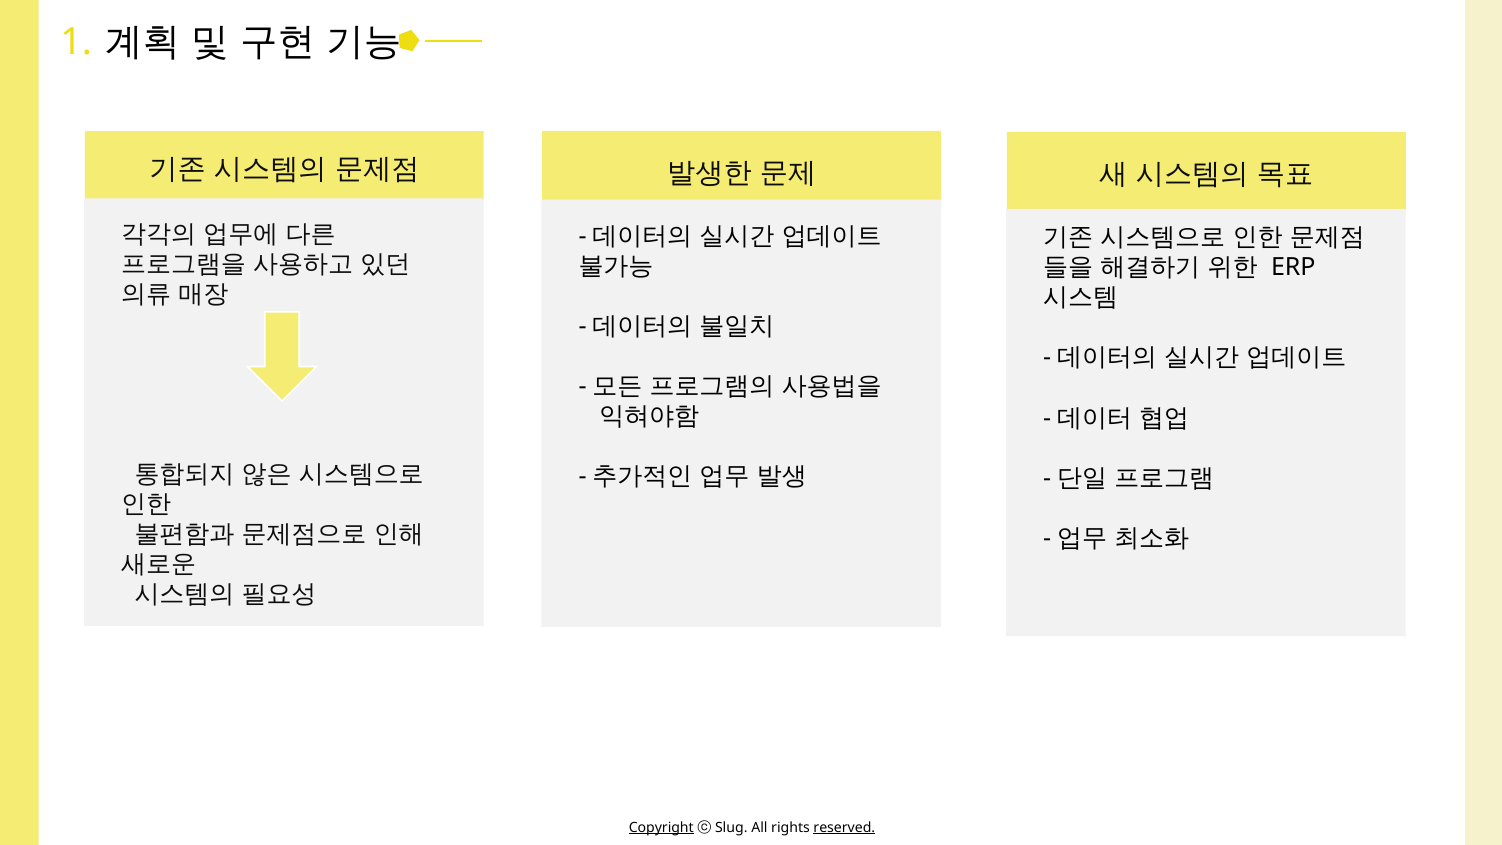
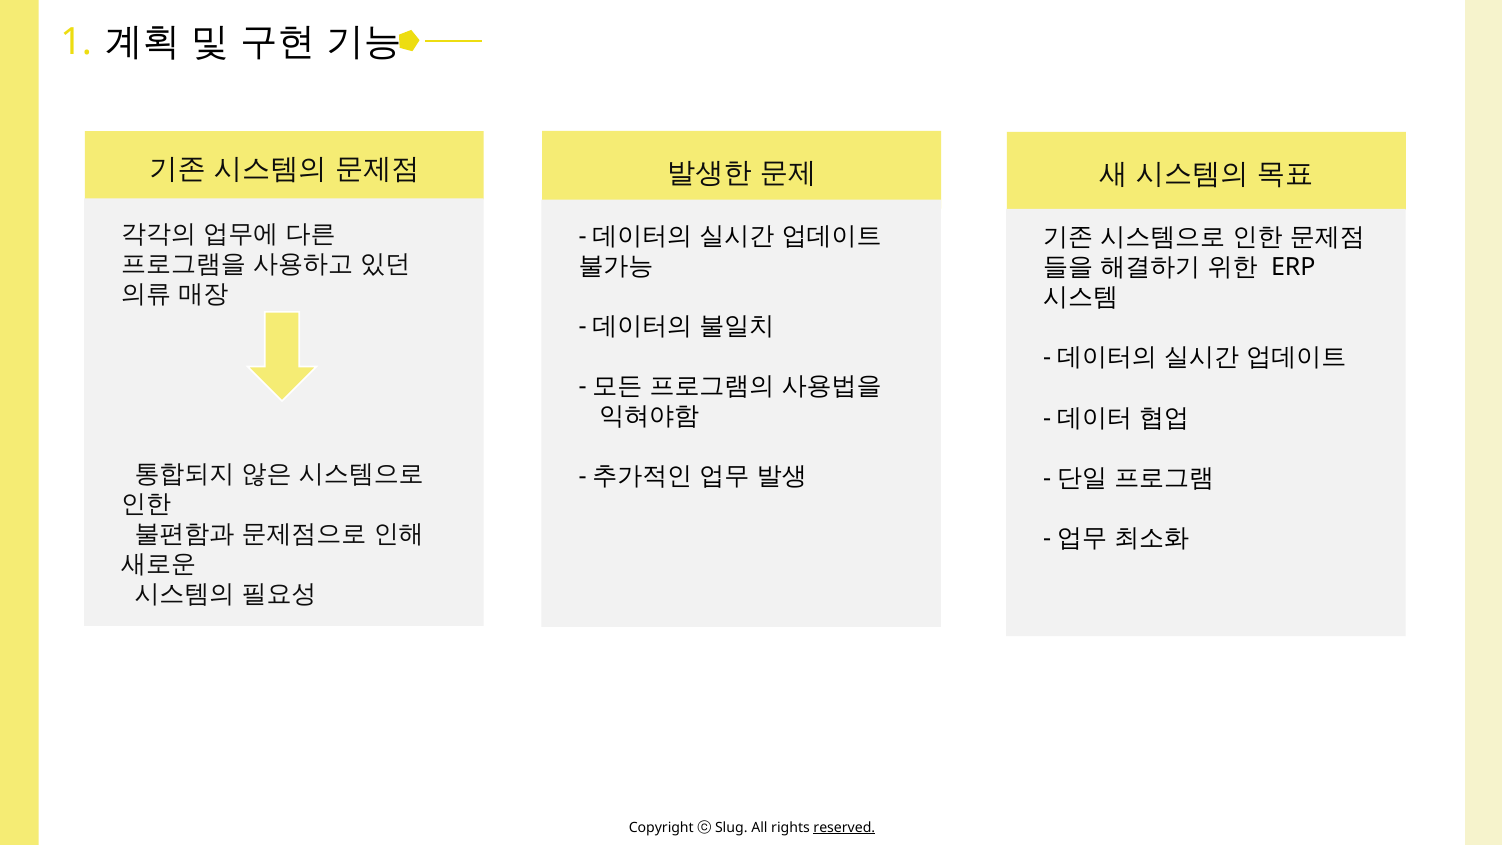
Copyright underline: present -> none (661, 827)
